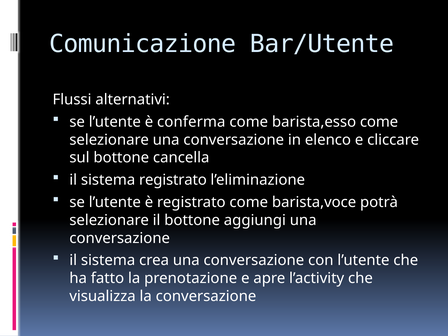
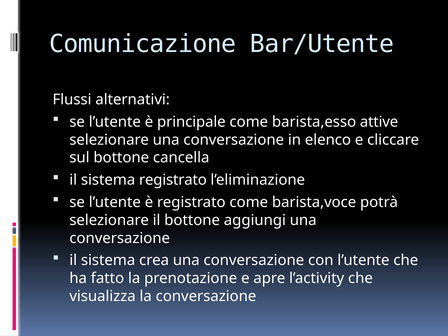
conferma: conferma -> principale (191, 122)
barista,esso come: come -> attive (379, 122)
